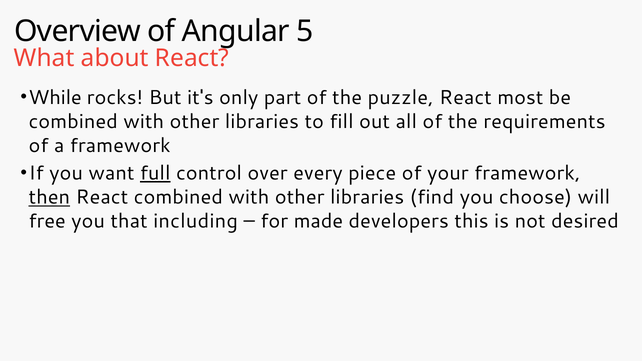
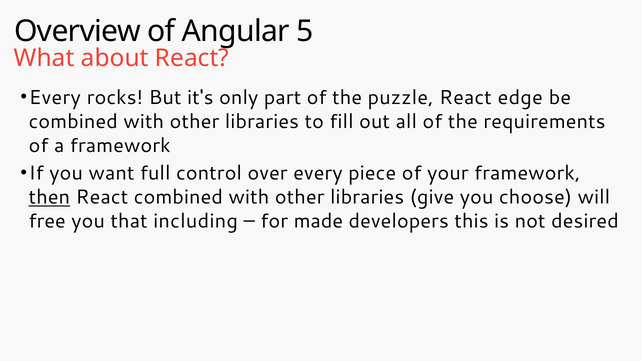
While: While -> Every (55, 98)
most: most -> edge (520, 98)
full underline: present -> none (155, 173)
find: find -> give (432, 197)
